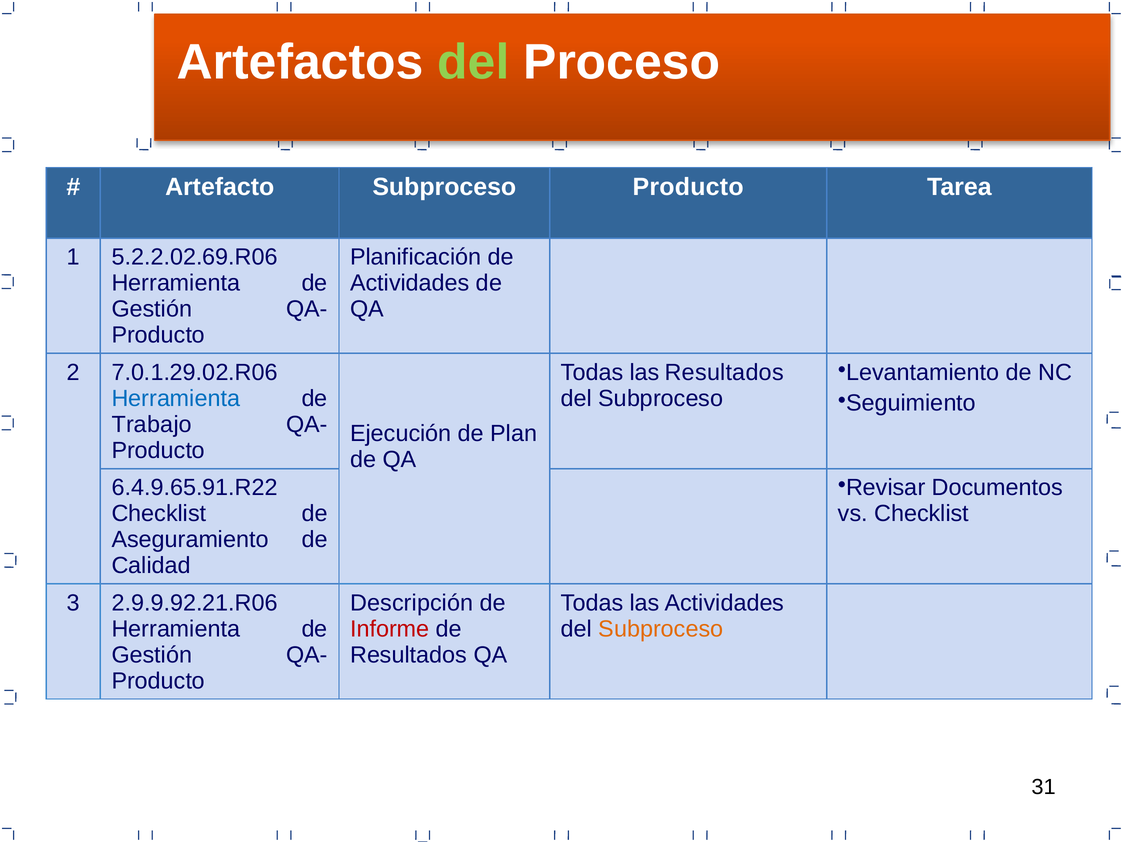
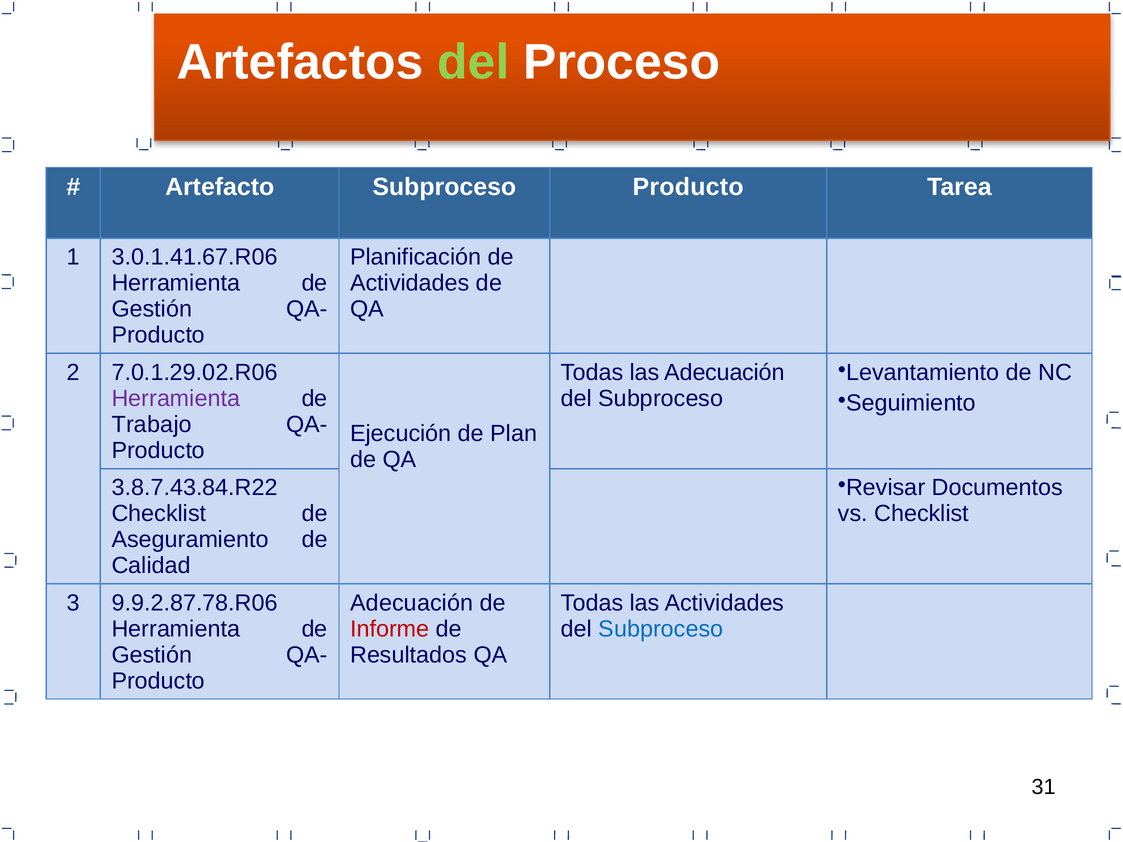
5.2.2.02.69.R06: 5.2.2.02.69.R06 -> 3.0.1.41.67.R06 (195, 257)
las Resultados: Resultados -> Adecuación (725, 373)
Herramienta colour: blue -> purple (176, 399)
6.4.9.65.91.R22: 6.4.9.65.91.R22 -> 3.8.7.43.84.R22 (195, 488)
2.9.9.92.21.R06: 2.9.9.92.21.R06 -> 9.9.2.87.78.R06 (195, 603)
Descripción: Descripción -> Adecuación (412, 603)
Subproceso colour: orange -> blue (661, 629)
